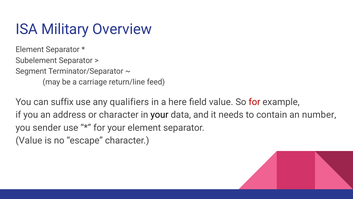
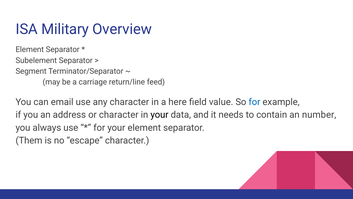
suffix: suffix -> email (62, 102)
any qualifiers: qualifiers -> character (129, 102)
for colour: red -> blue (254, 102)
sender: sender -> always (47, 127)
Value: Value -> Them (29, 140)
